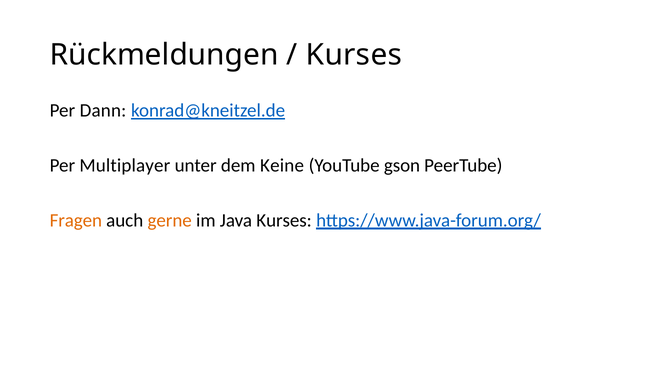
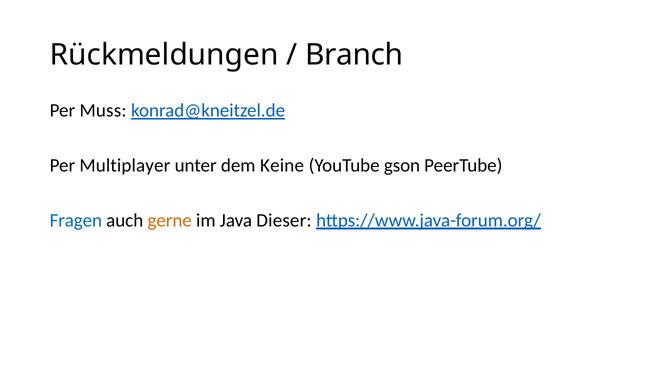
Kurses: Kurses -> Branch (354, 55)
Dann: Dann -> Muss (103, 111)
Fragen colour: orange -> blue (76, 220)
Java Kurses: Kurses -> Dieser (284, 220)
